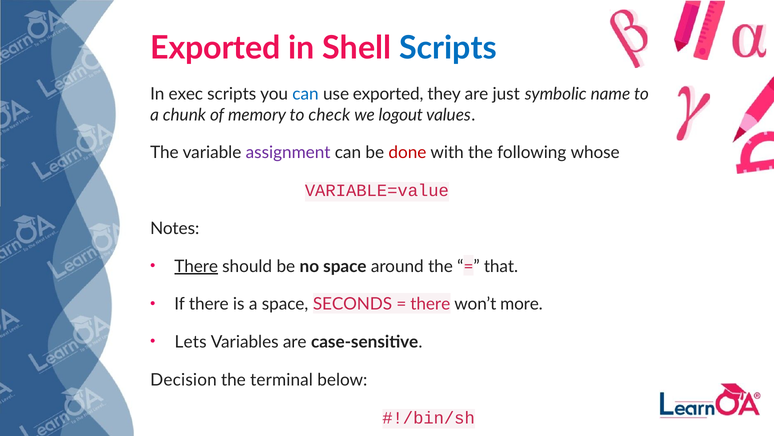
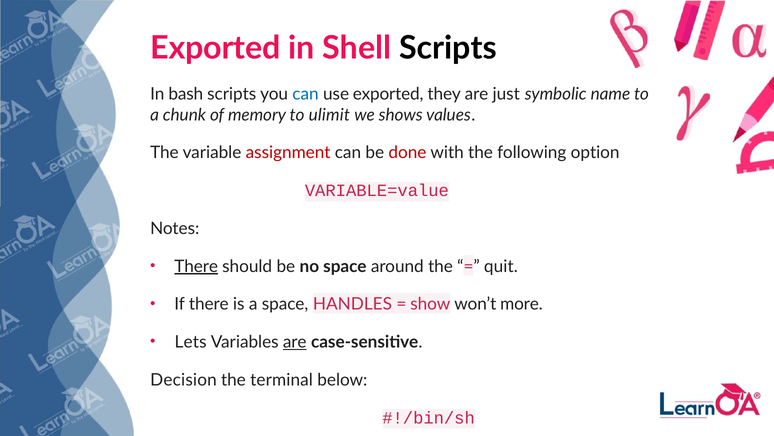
Scripts colour: blue -> black (448, 48)
exec: exec -> bash (186, 94)
check: check -> ulimit (329, 115)
logout: logout -> shows (401, 115)
assignment colour: purple -> red (288, 153)
whose: whose -> option (595, 153)
that: that -> quit (501, 266)
SECONDS: SECONDS -> HANDLES (352, 304)
there: there -> show (430, 304)
are underline: none -> present (295, 342)
